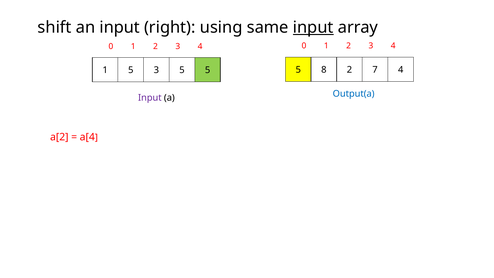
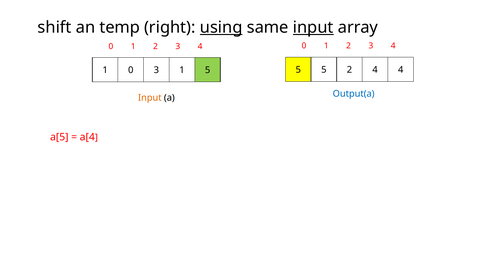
an input: input -> temp (120, 27)
using underline: none -> present (221, 27)
5 8: 8 -> 5 (324, 70)
2 7: 7 -> 4 (375, 70)
1 5: 5 -> 0 (131, 70)
3 5: 5 -> 1 (182, 70)
Input colour: purple -> orange (150, 98)
a[2: a[2 -> a[5 (59, 137)
